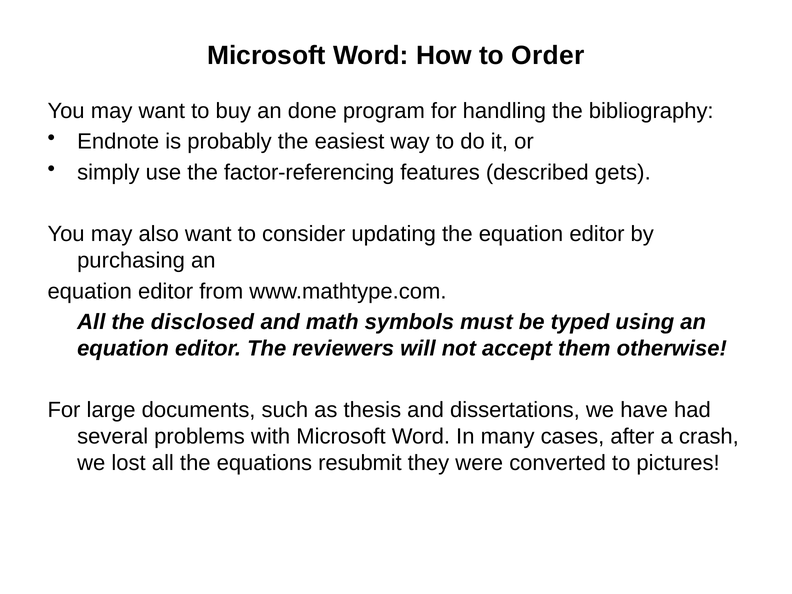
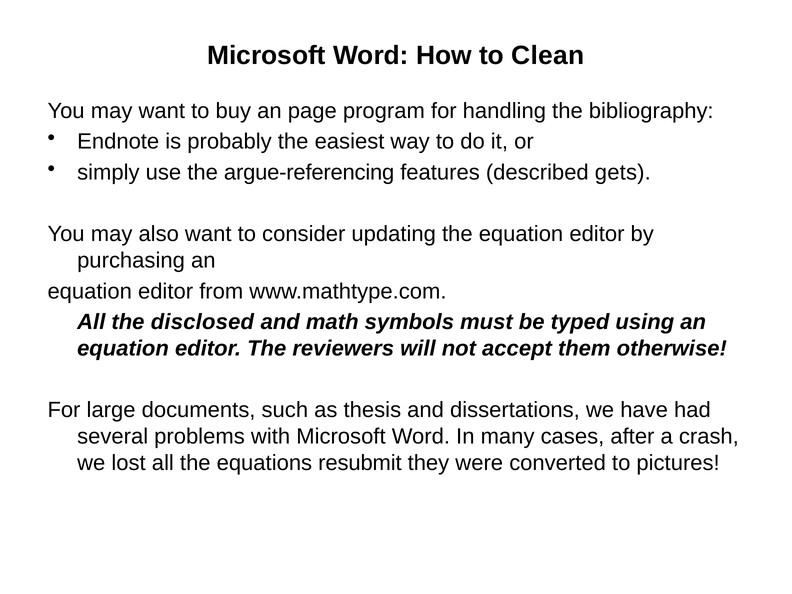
Order: Order -> Clean (548, 56)
done: done -> page (312, 111)
factor-referencing: factor-referencing -> argue-referencing (309, 172)
